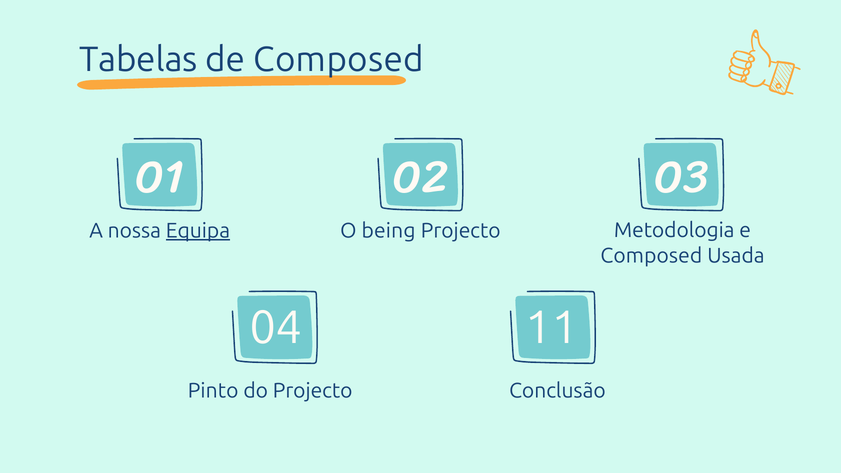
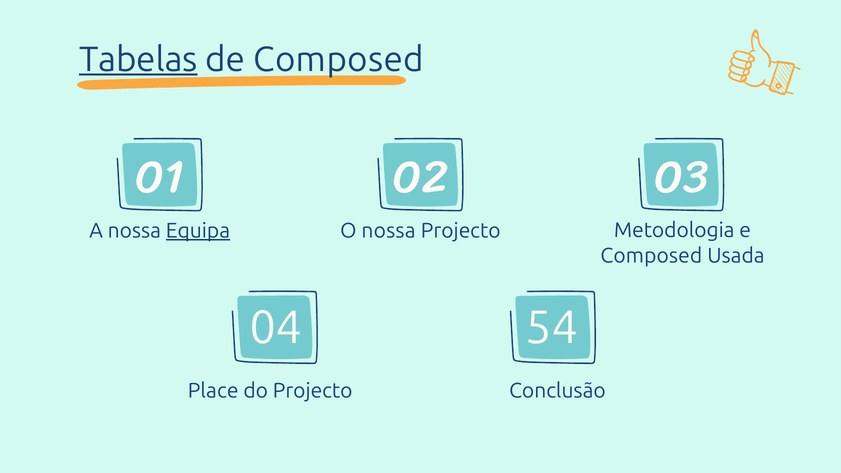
Tabelas underline: none -> present (138, 60)
O being: being -> nossa (389, 231)
11: 11 -> 54 (552, 328)
Pinto: Pinto -> Place (213, 391)
